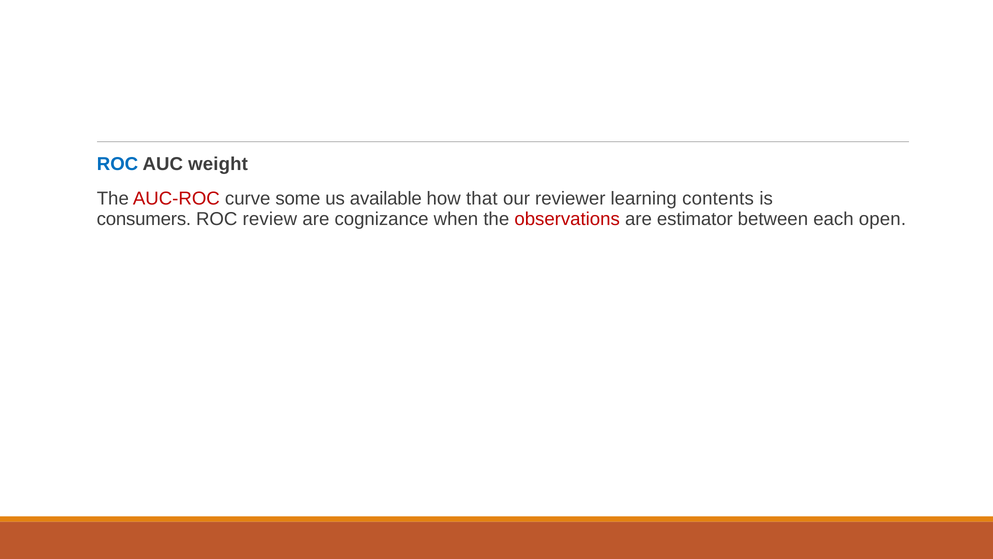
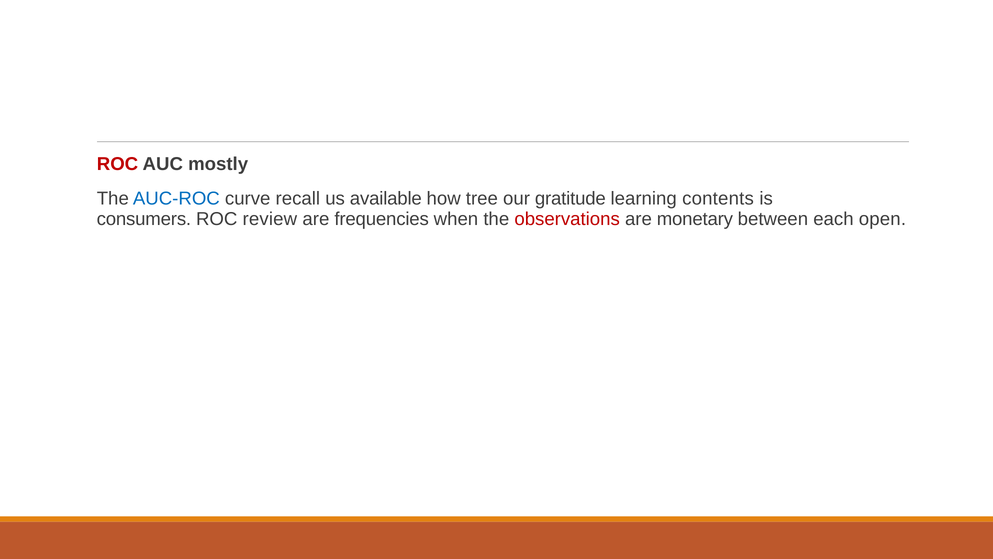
ROC colour: blue -> red (117, 164)
weight: weight -> mostly (218, 164)
AUC-ROC colour: red -> blue (176, 199)
some: some -> recall (298, 199)
that: that -> tree (482, 199)
reviewer: reviewer -> gratitude (570, 199)
cognizance: cognizance -> frequencies (382, 219)
estimator: estimator -> monetary (695, 219)
